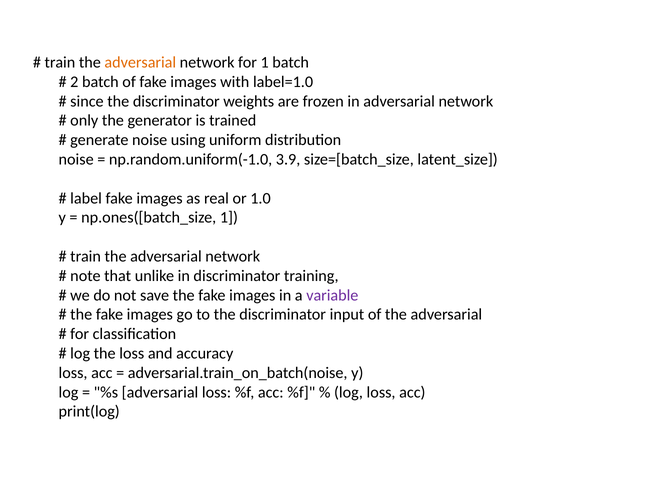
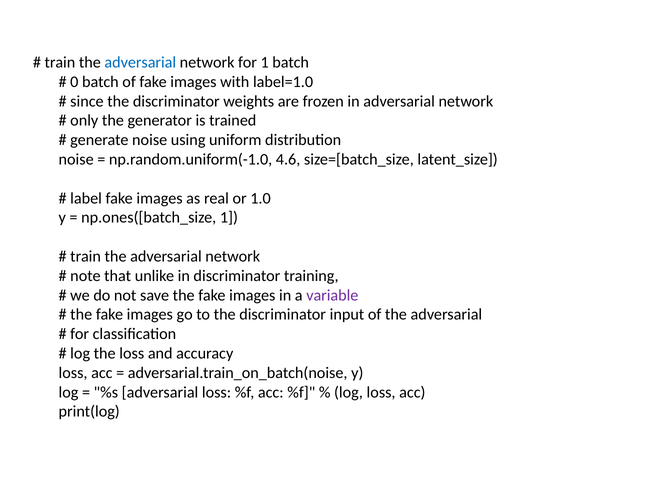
adversarial colour: orange -> blue (140, 62)
2: 2 -> 0 (74, 82)
3.9: 3.9 -> 4.6 (288, 160)
